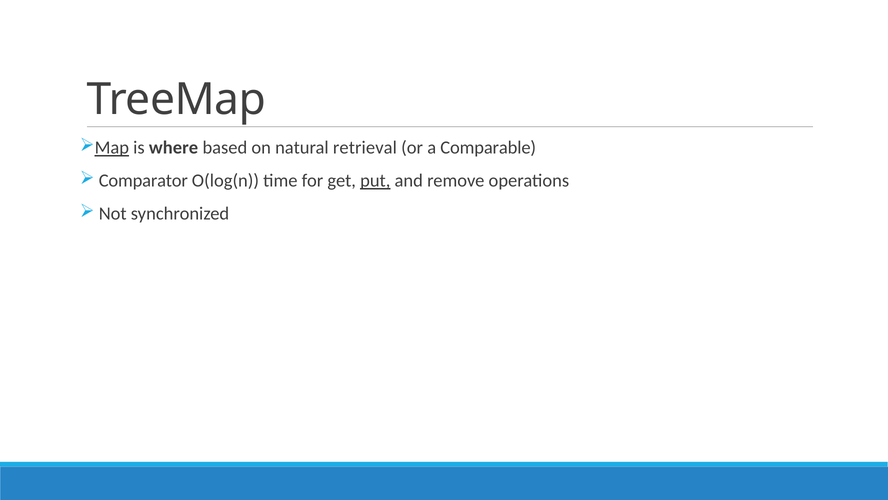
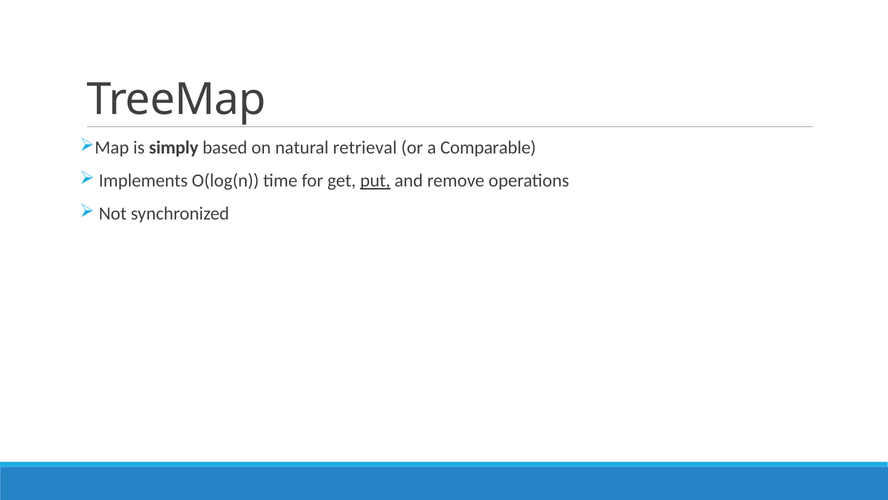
Map underline: present -> none (112, 148)
where: where -> simply (174, 148)
Comparator: Comparator -> Implements (143, 181)
